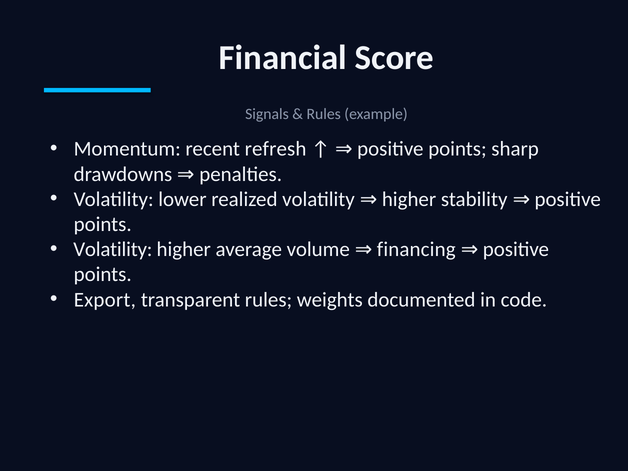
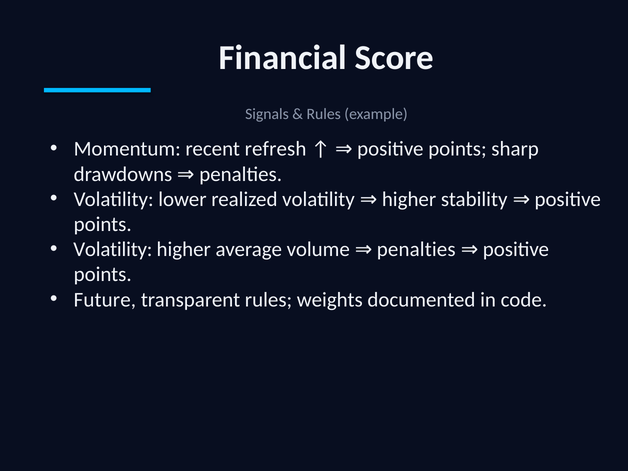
volume financing: financing -> penalties (416, 249)
Export: Export -> Future (105, 300)
